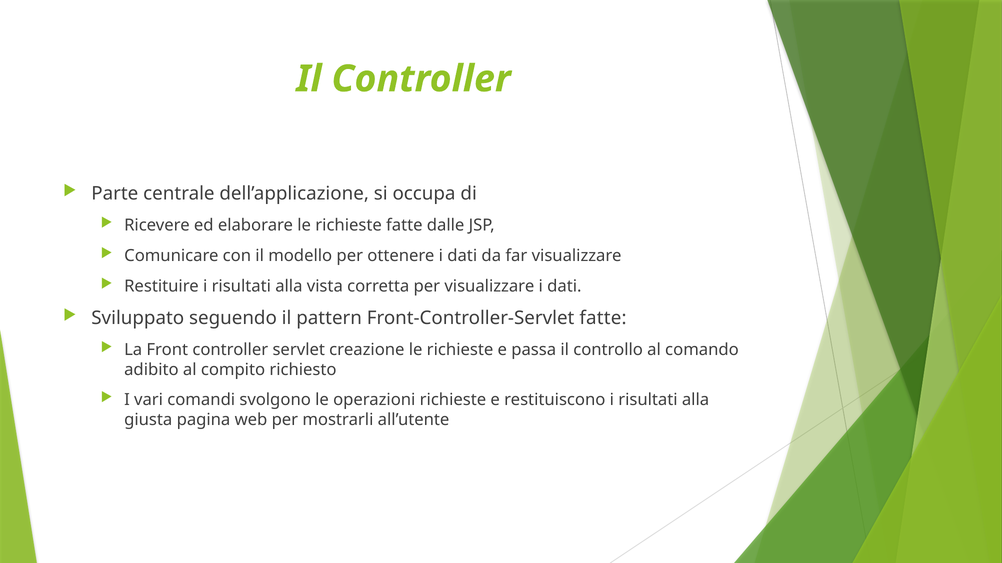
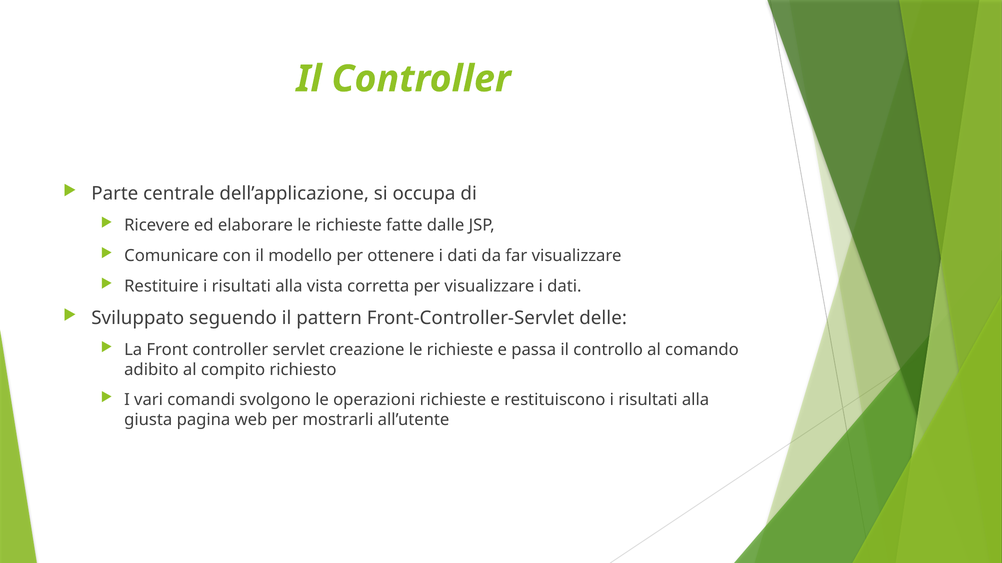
Front-Controller-Servlet fatte: fatte -> delle (603, 318)
